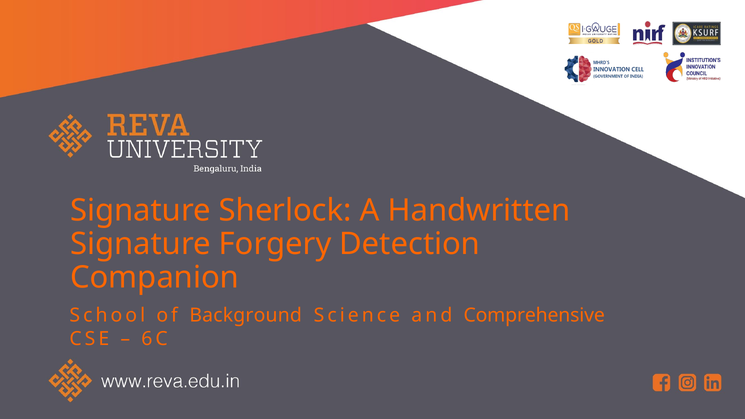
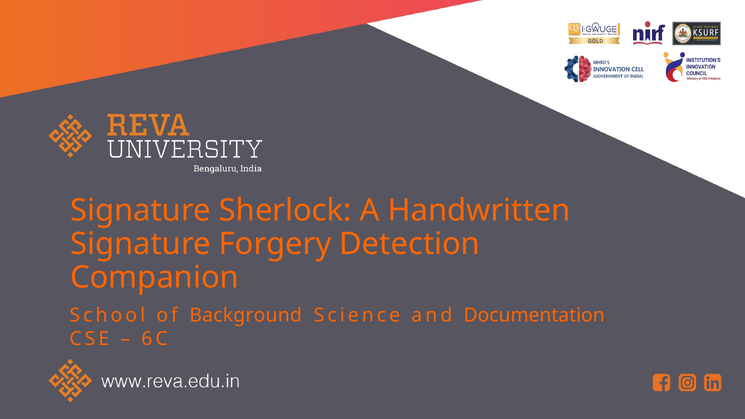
Comprehensive: Comprehensive -> Documentation (534, 316)
